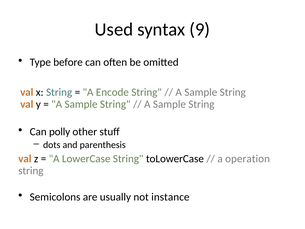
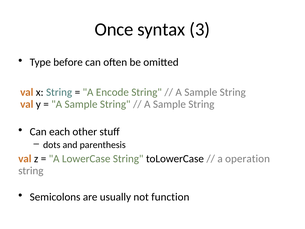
Used: Used -> Once (114, 30)
9: 9 -> 3 (200, 30)
polly: polly -> each (60, 132)
instance: instance -> function (170, 197)
